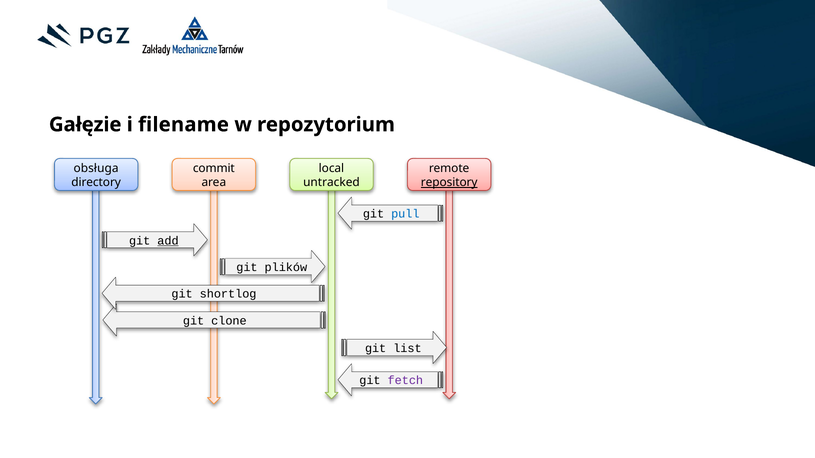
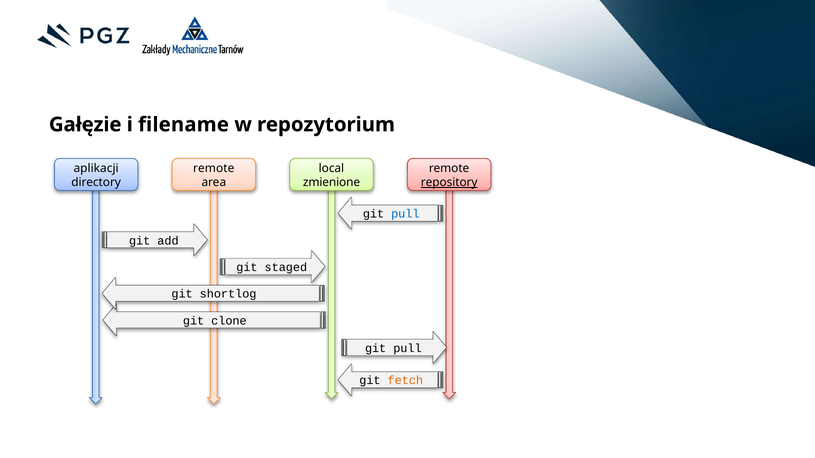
obsługa: obsługa -> aplikacji (96, 168)
commit: commit -> remote (214, 168)
untracked: untracked -> zmienione (332, 183)
add underline: present -> none (168, 241)
plików: plików -> staged (286, 268)
list: list -> pull (407, 349)
fetch colour: purple -> orange (405, 381)
